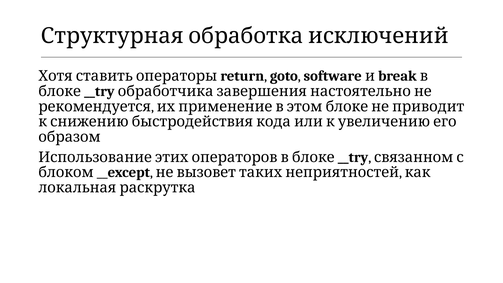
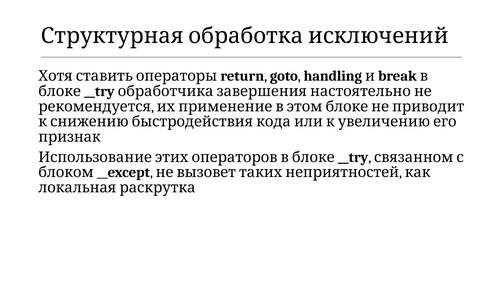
software: software -> handling (333, 76)
образом: образом -> признак (70, 137)
